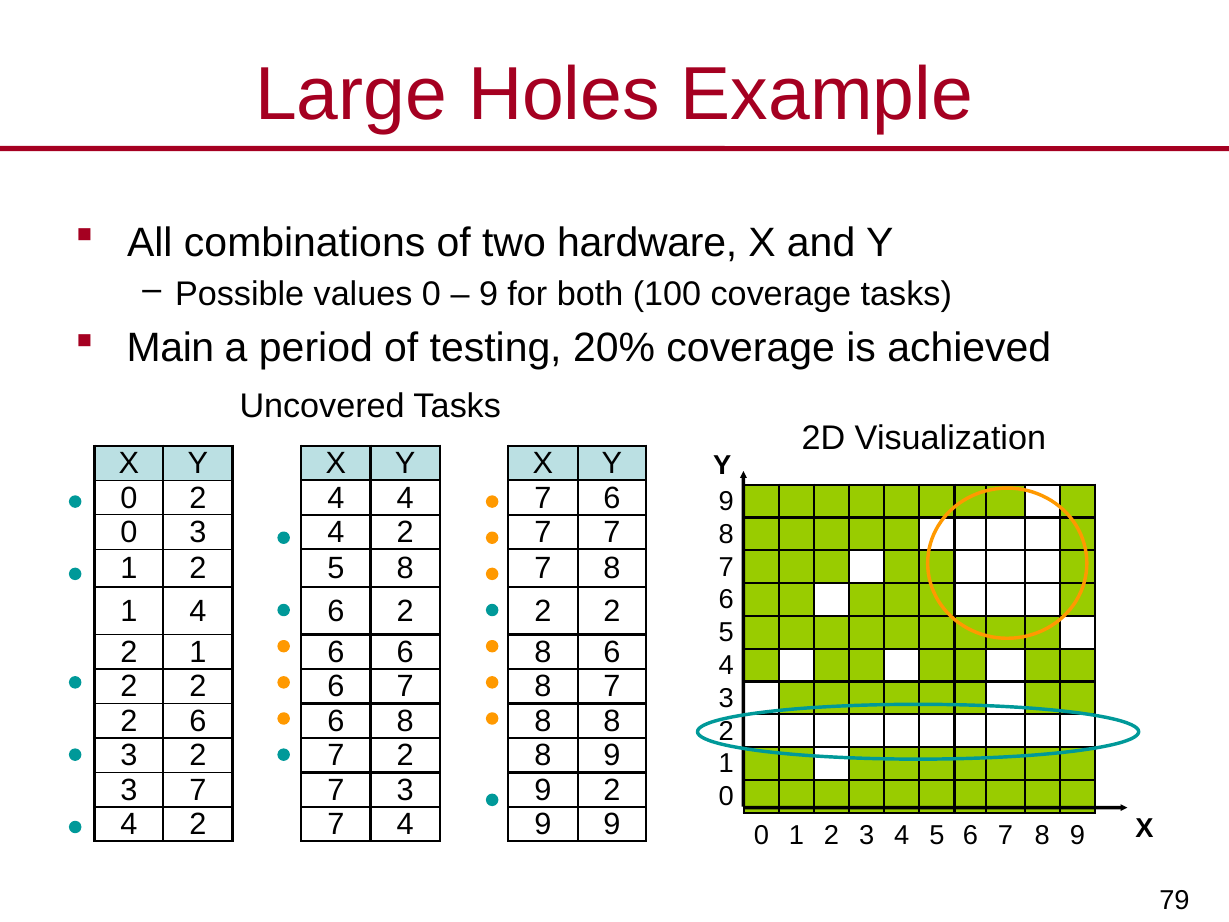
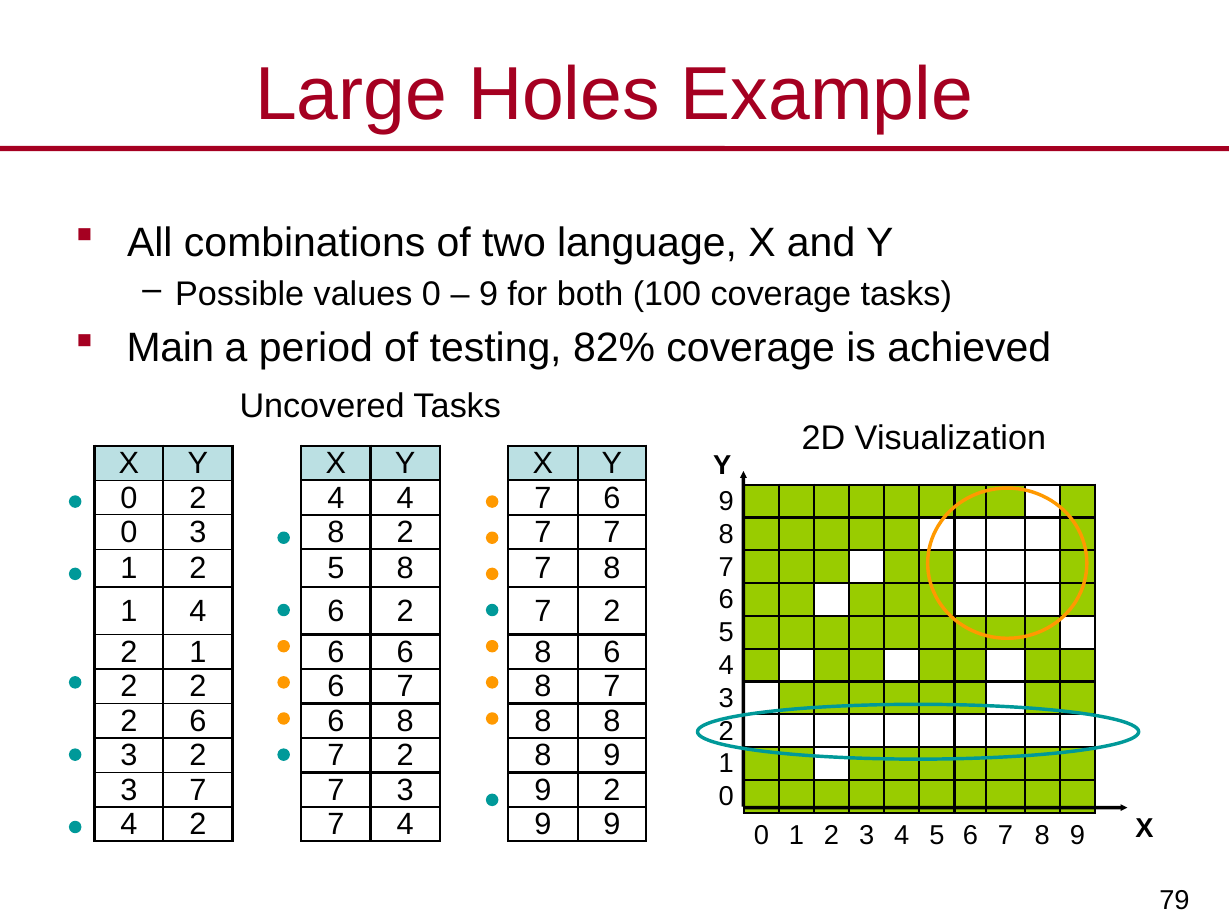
hardware: hardware -> language (647, 243)
20%: 20% -> 82% (614, 348)
0 3 4: 4 -> 8 (336, 532)
4 6 2 2: 2 -> 7 (543, 611)
